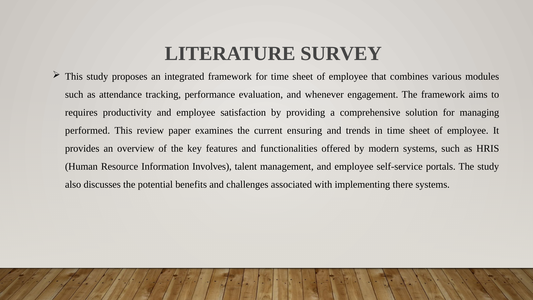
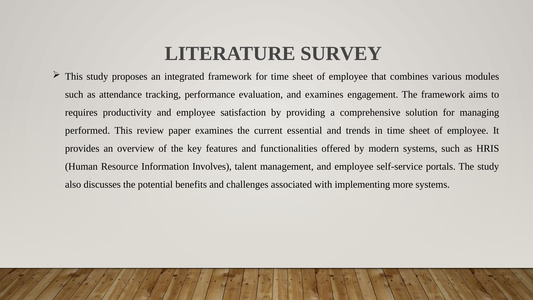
and whenever: whenever -> examines (324, 95)
ensuring: ensuring -> essential (305, 131)
there: there -> more (403, 185)
